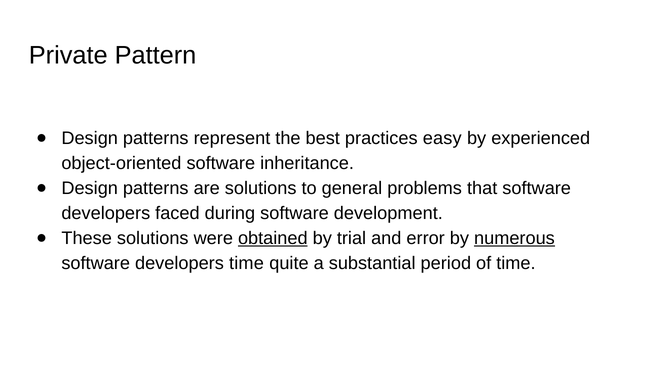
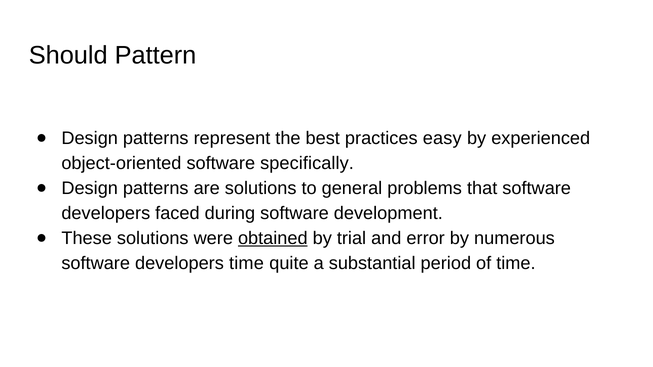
Private: Private -> Should (68, 55)
inheritance: inheritance -> specifically (307, 163)
numerous underline: present -> none (514, 238)
